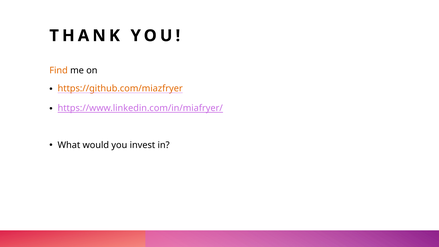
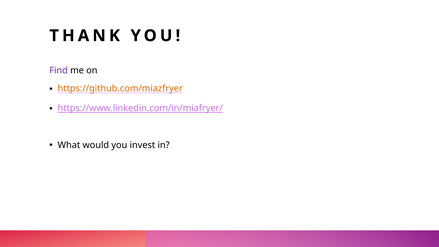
Find colour: orange -> purple (59, 70)
